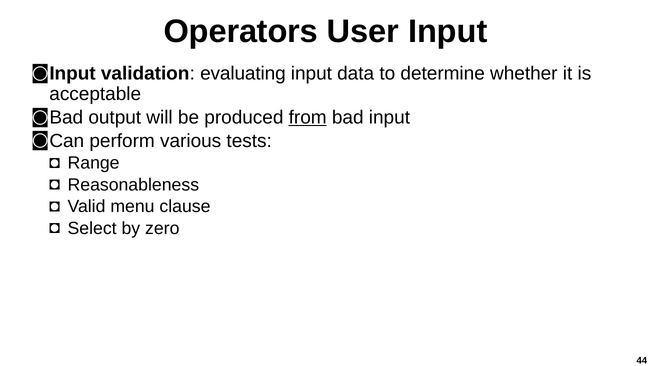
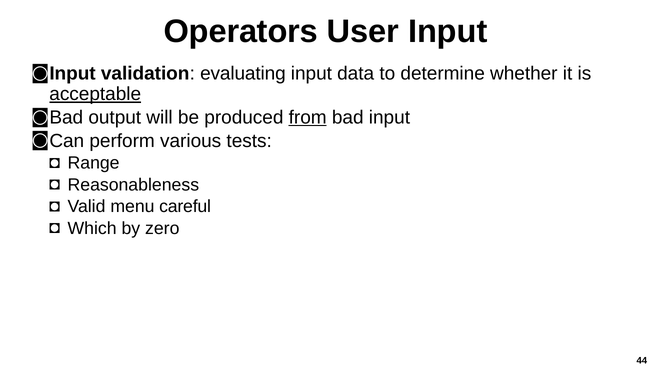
acceptable underline: none -> present (95, 94)
clause: clause -> careful (185, 207)
Select: Select -> Which (92, 229)
